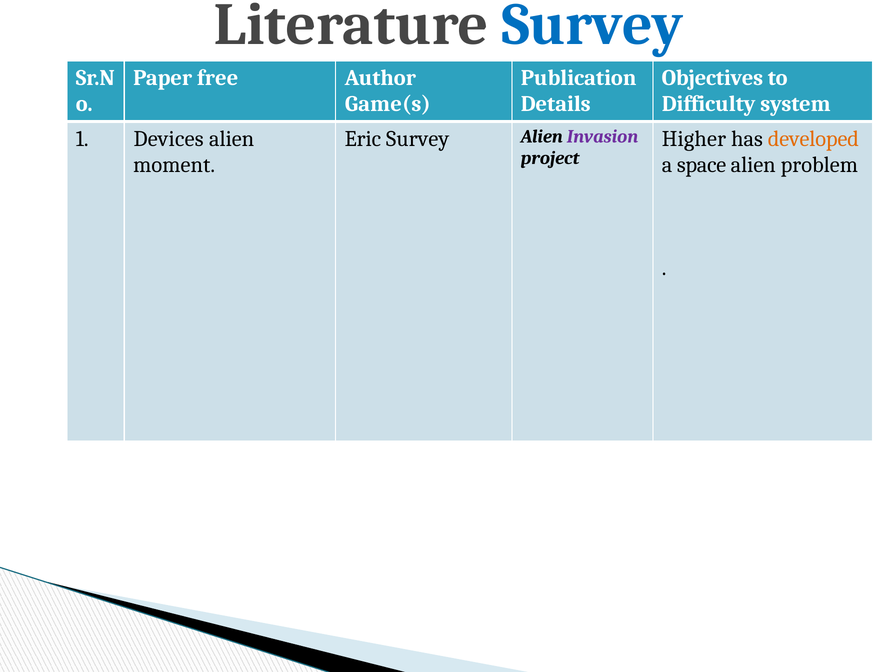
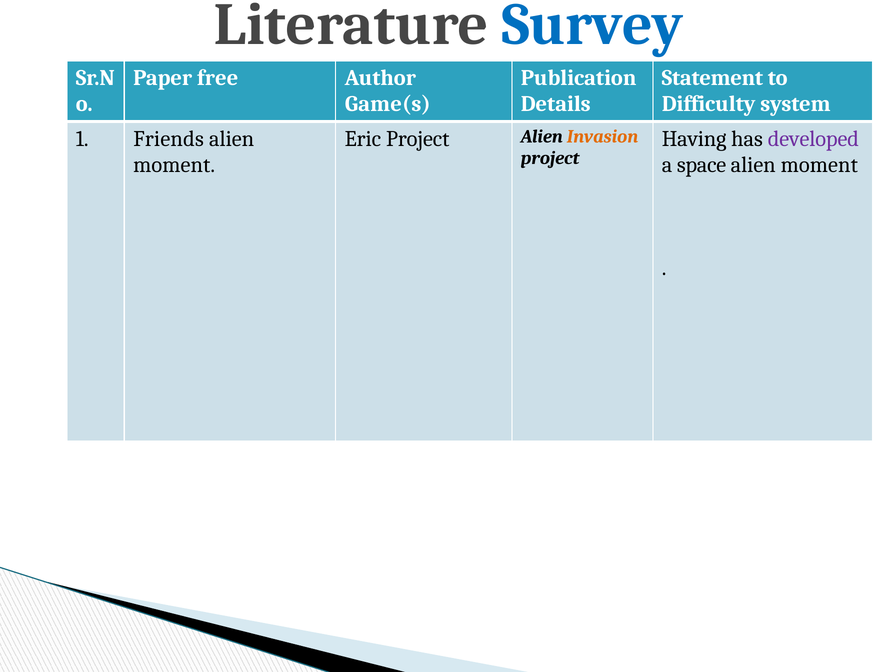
Objectives: Objectives -> Statement (712, 78)
Devices: Devices -> Friends (169, 139)
Eric Survey: Survey -> Project (418, 139)
Invasion colour: purple -> orange (603, 137)
Higher: Higher -> Having (694, 139)
developed colour: orange -> purple (813, 139)
problem: problem -> moment (819, 164)
